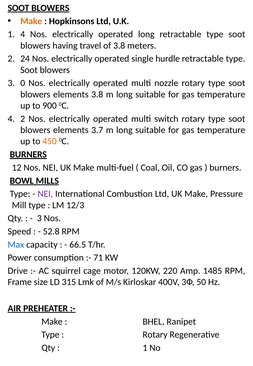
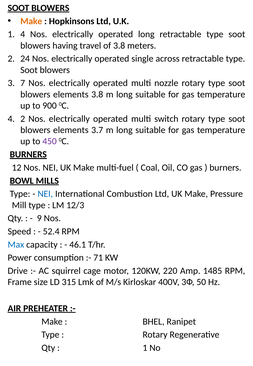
hurdle: hurdle -> across (168, 59)
0: 0 -> 7 (23, 83)
450 colour: orange -> purple (50, 141)
NEI colour: purple -> blue (45, 194)
3: 3 -> 9 (39, 218)
52.8: 52.8 -> 52.4 (51, 231)
66.5: 66.5 -> 46.1 (78, 244)
